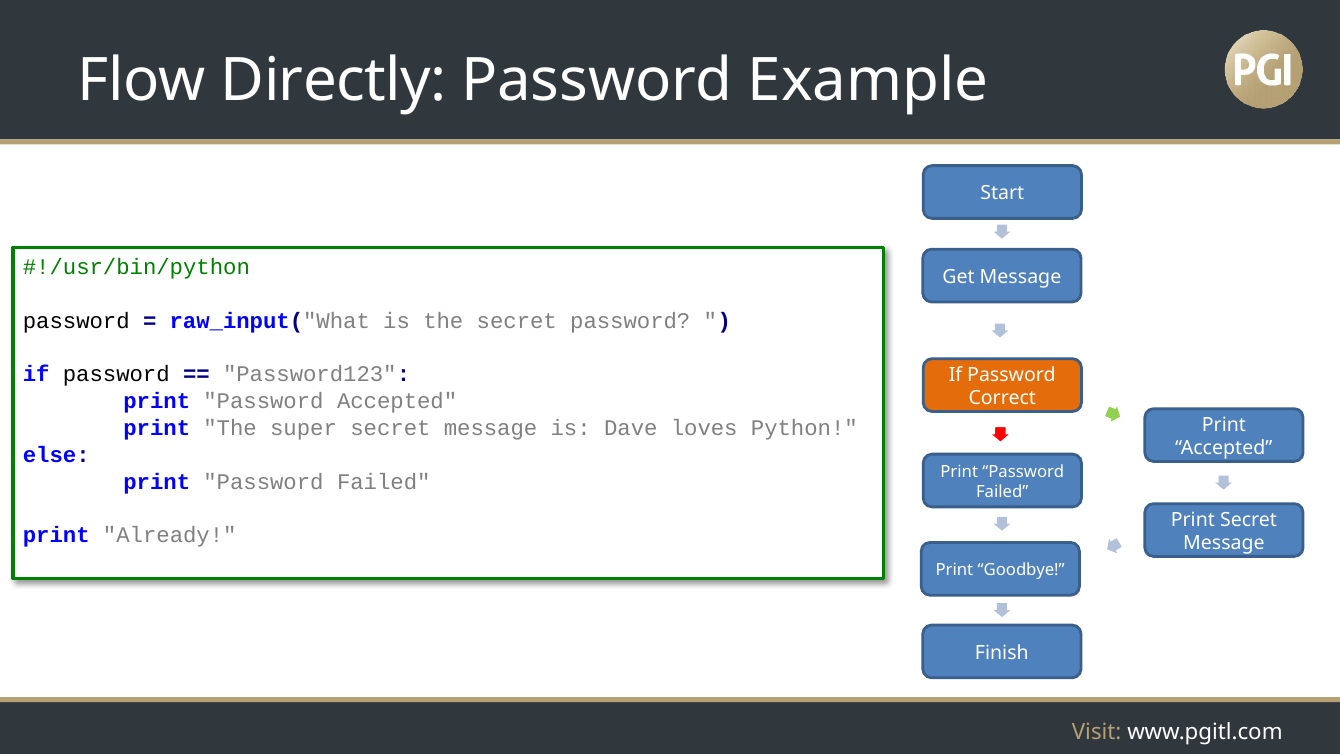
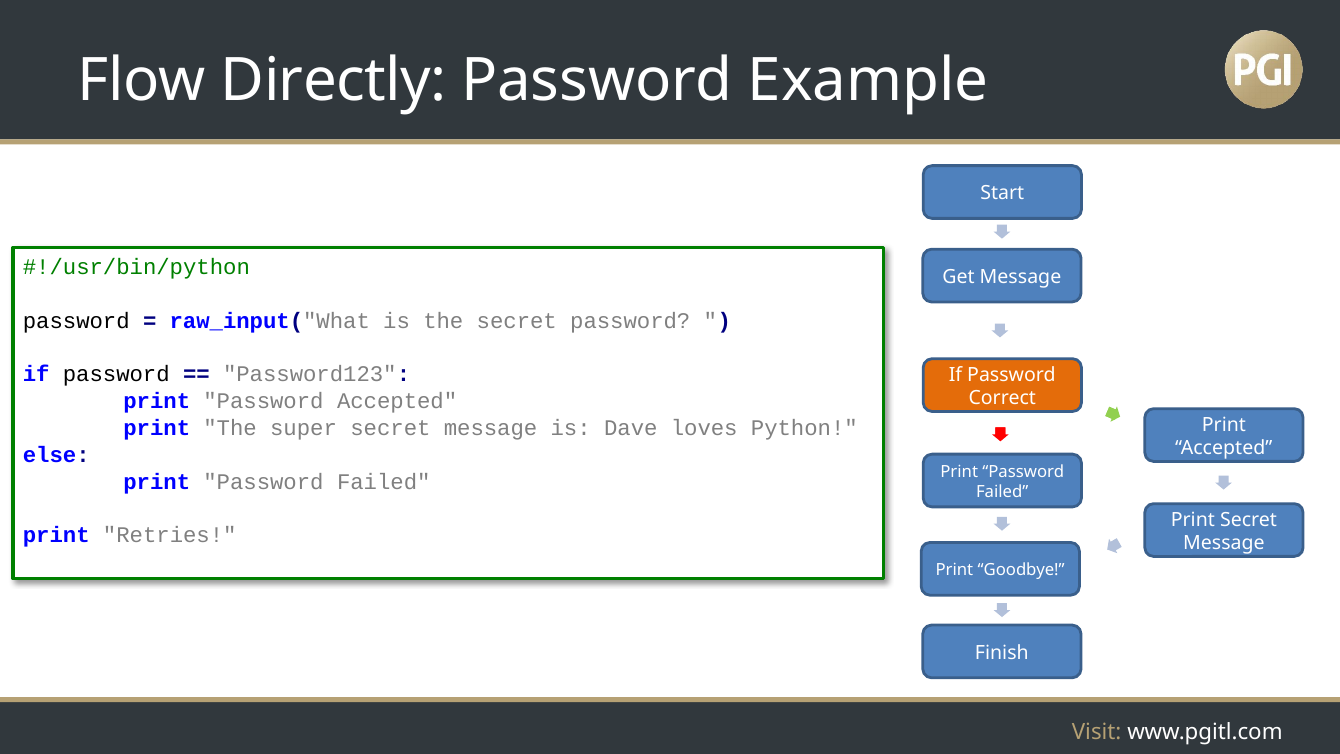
Already: Already -> Retries (170, 535)
